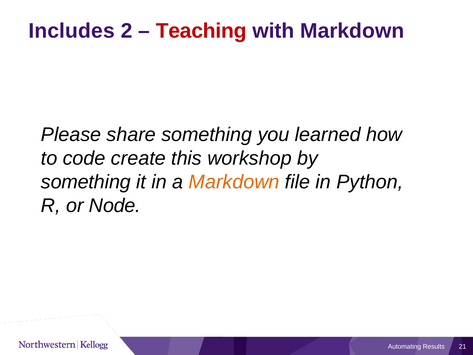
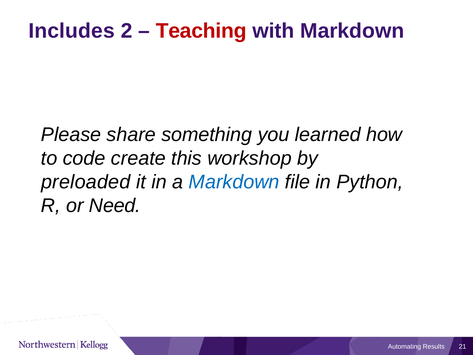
something: something -> preloaded (86, 182)
Markdown colour: orange -> blue (234, 182)
Node: Node -> Need (115, 206)
